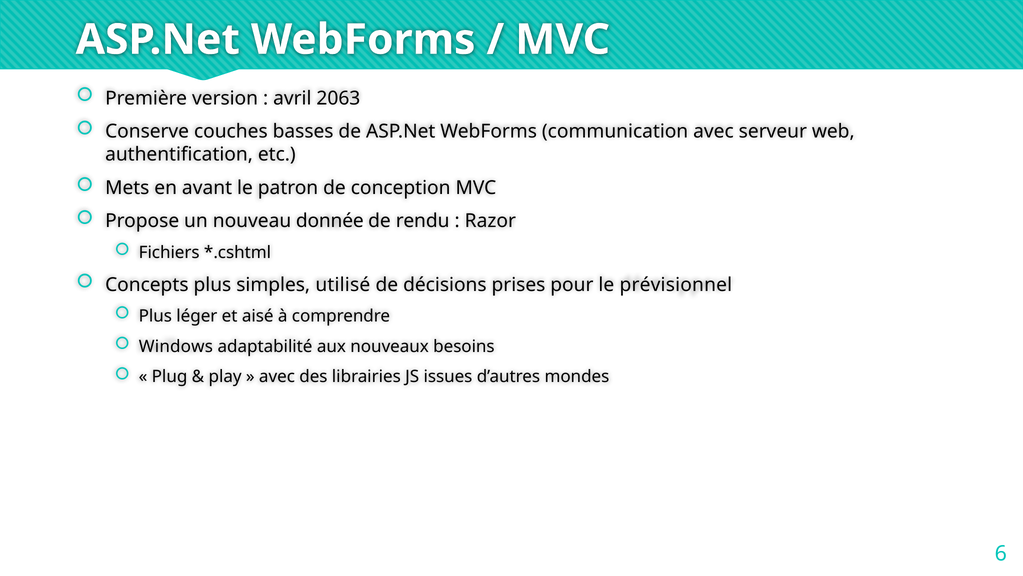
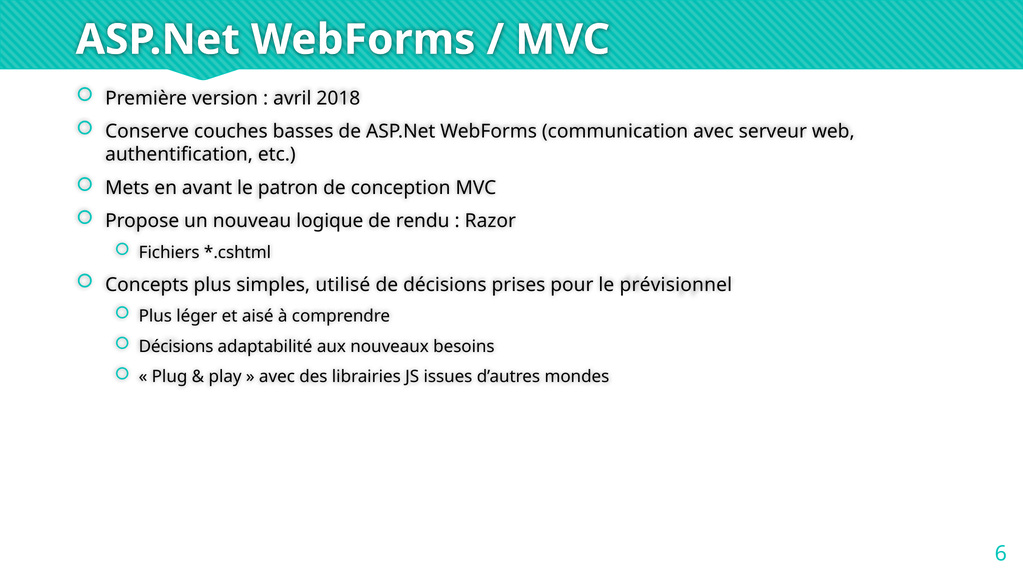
2063: 2063 -> 2018 (338, 98)
donnée: donnée -> logique (330, 221)
Windows: Windows -> Décisions (176, 346)
